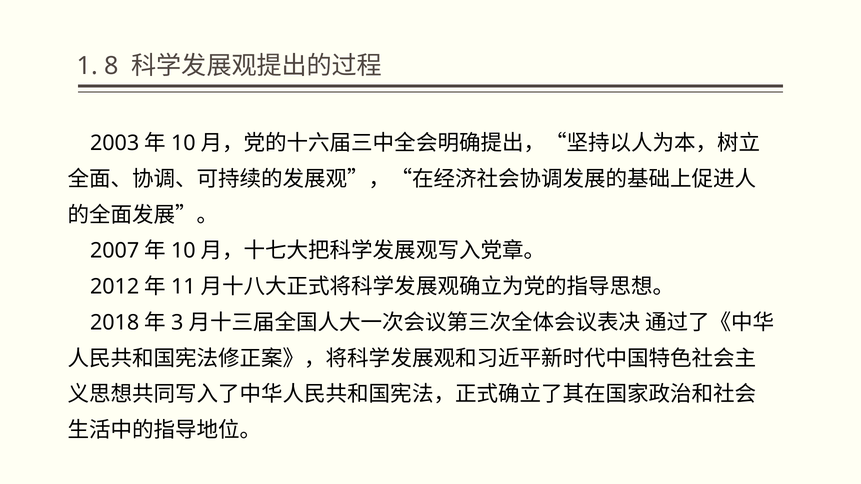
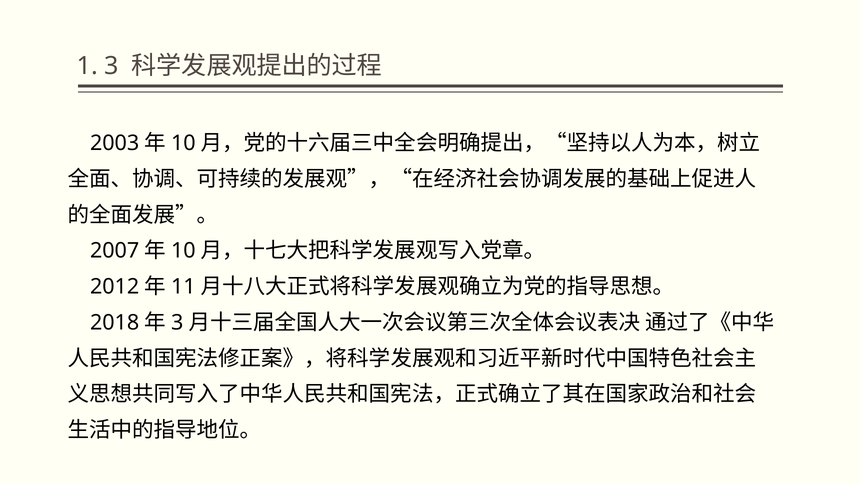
1 8: 8 -> 3 (112, 66)
